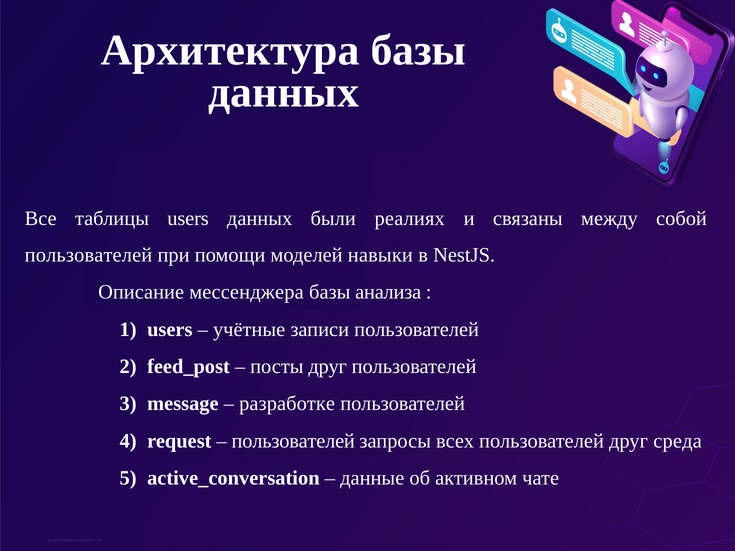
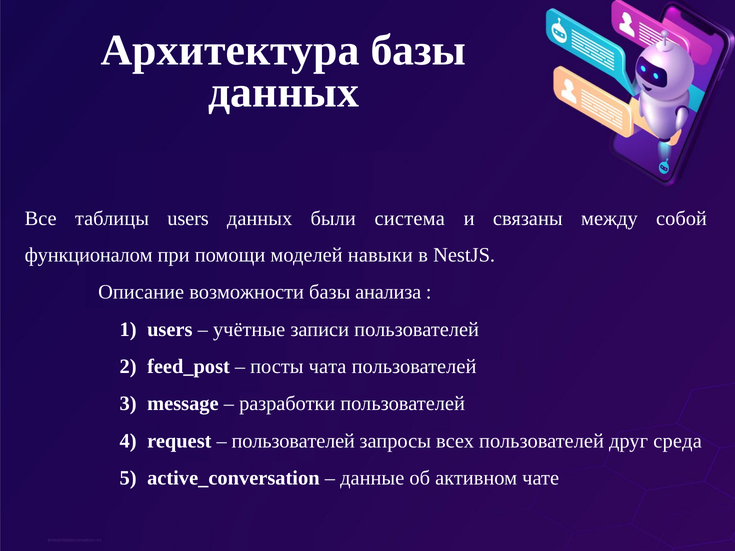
реалиях: реалиях -> система (410, 218)
пользователей: пользователей -> функционалом (89, 255)
мессенджера: мессенджера -> возможности (247, 292)
посты друг: друг -> чата (328, 367)
разработке: разработке -> разработки (287, 404)
